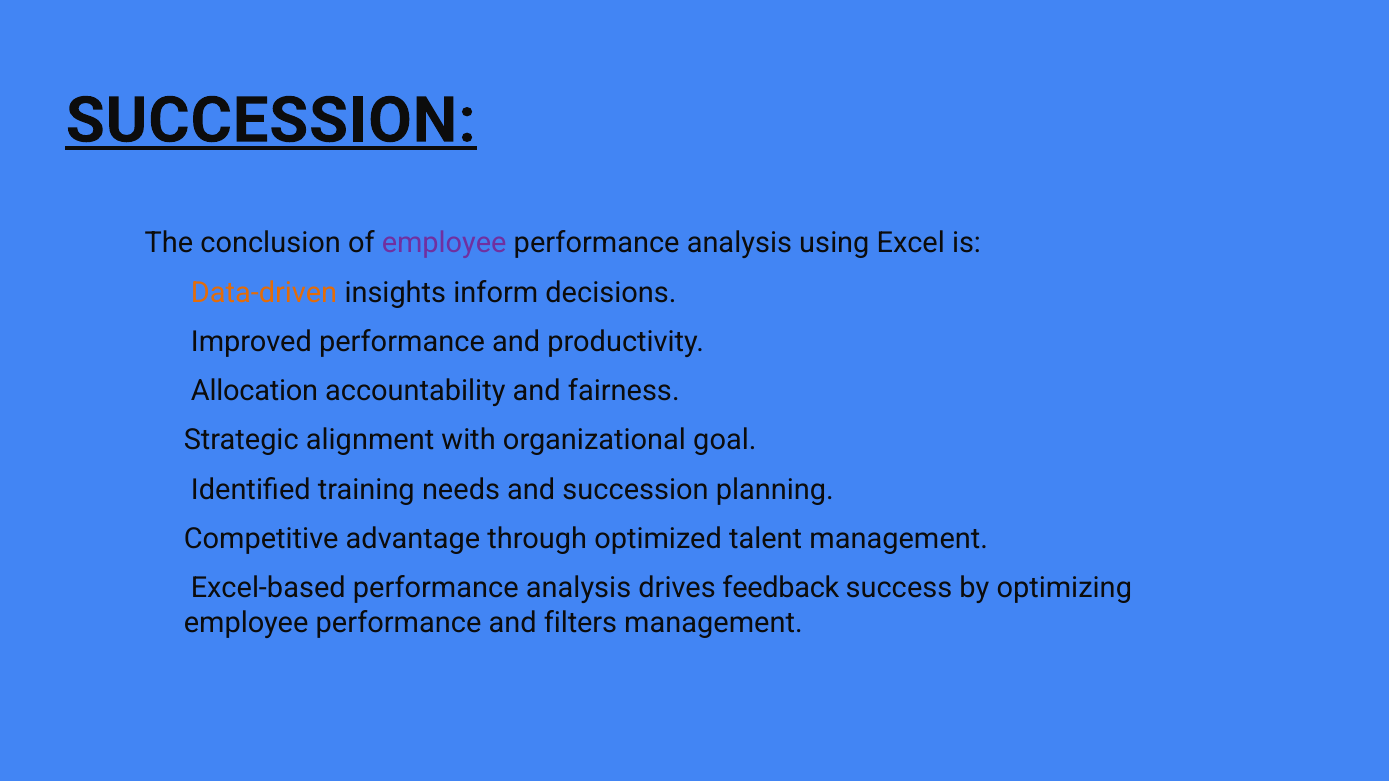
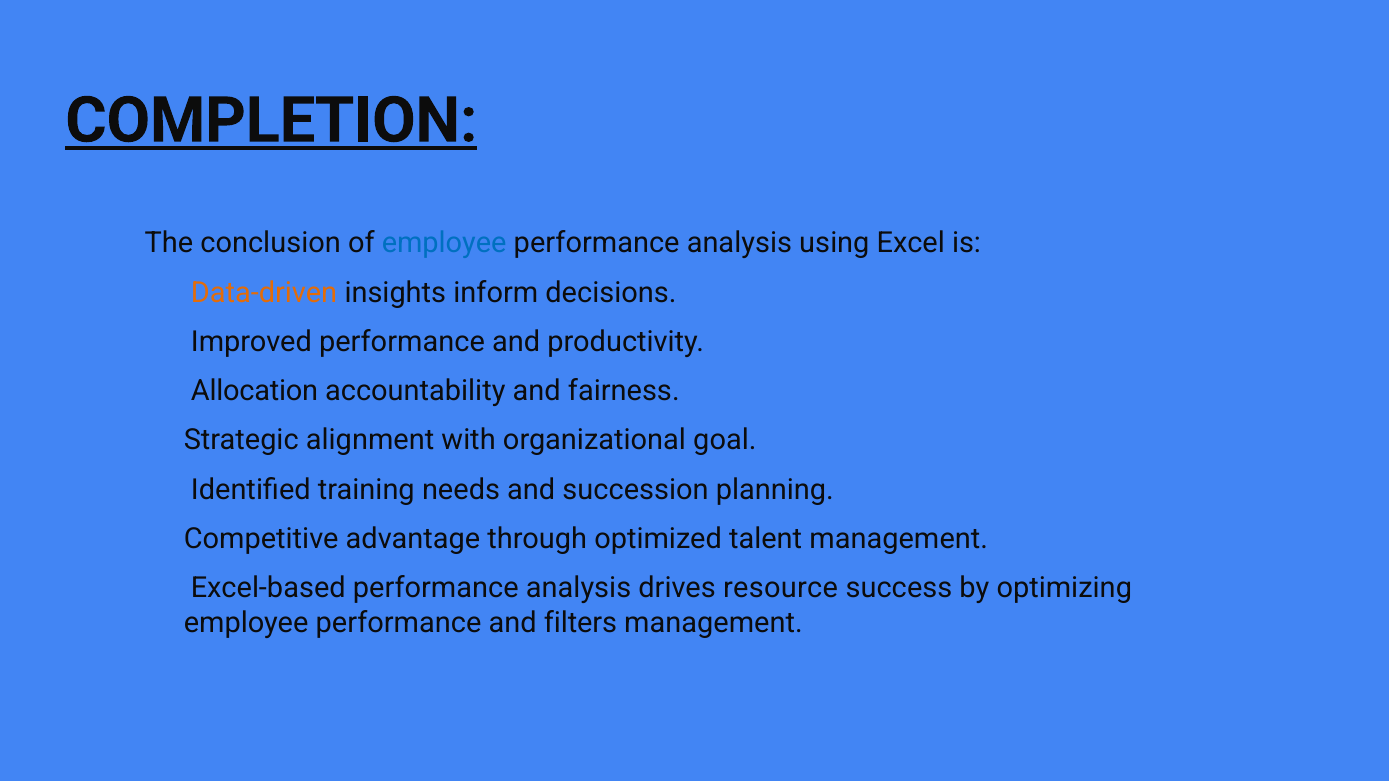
SUCCESSION: SUCCESSION -> COMPLETION (271, 121)
employee colour: purple -> blue (444, 243)
feedback: feedback -> resource (781, 588)
